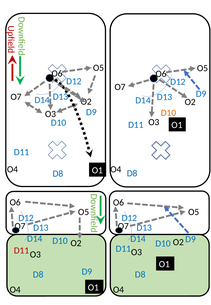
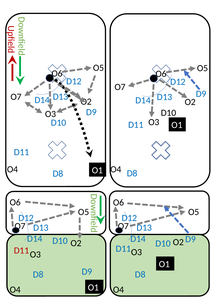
D10 colour: orange -> black (168, 113)
